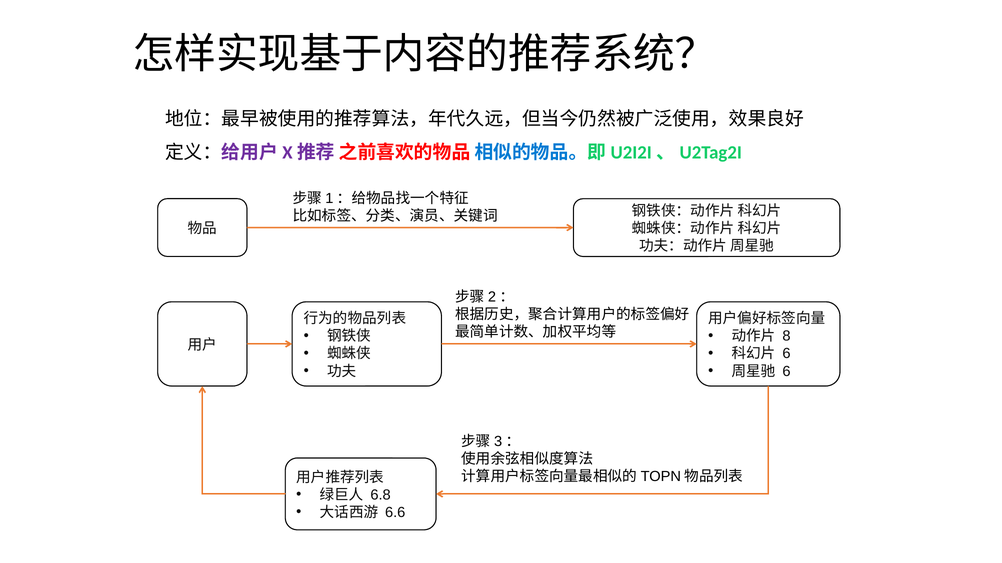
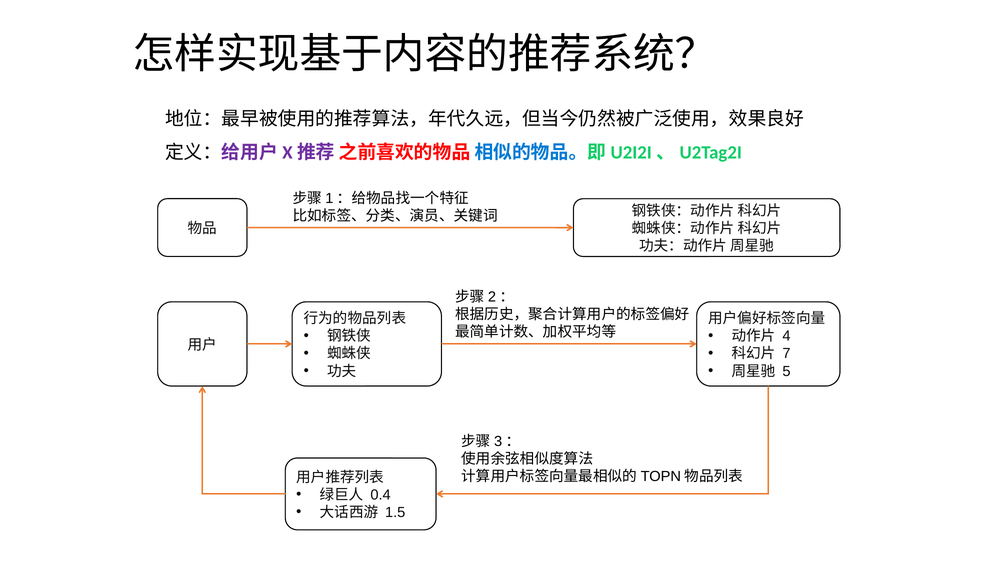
8: 8 -> 4 (786, 337)
6: 6 -> 7 (786, 354)
6: 6 -> 5 (786, 372)
6.8: 6.8 -> 0.4 (381, 495)
6.6: 6.6 -> 1.5 (395, 513)
